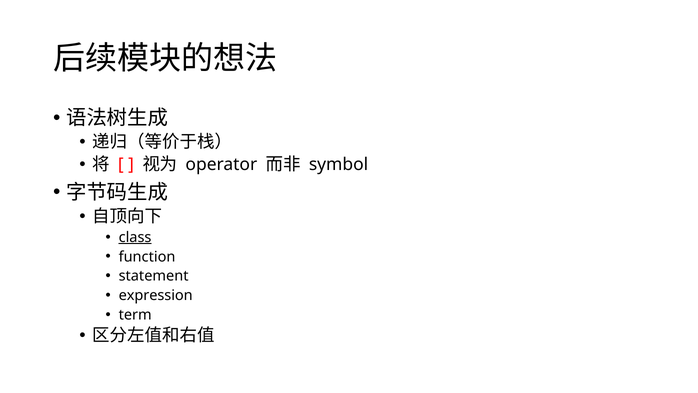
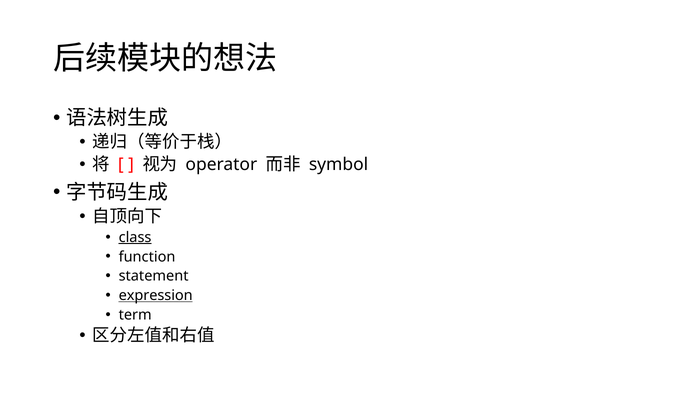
expression underline: none -> present (156, 295)
